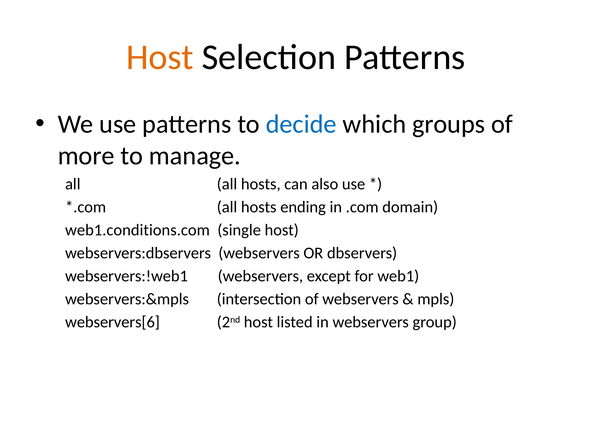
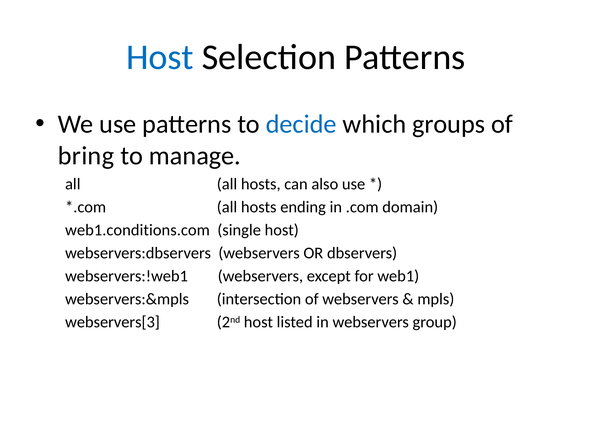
Host colour: orange -> blue (160, 57)
more: more -> bring (86, 156)
webservers[6: webservers[6 -> webservers[3 (112, 322)
